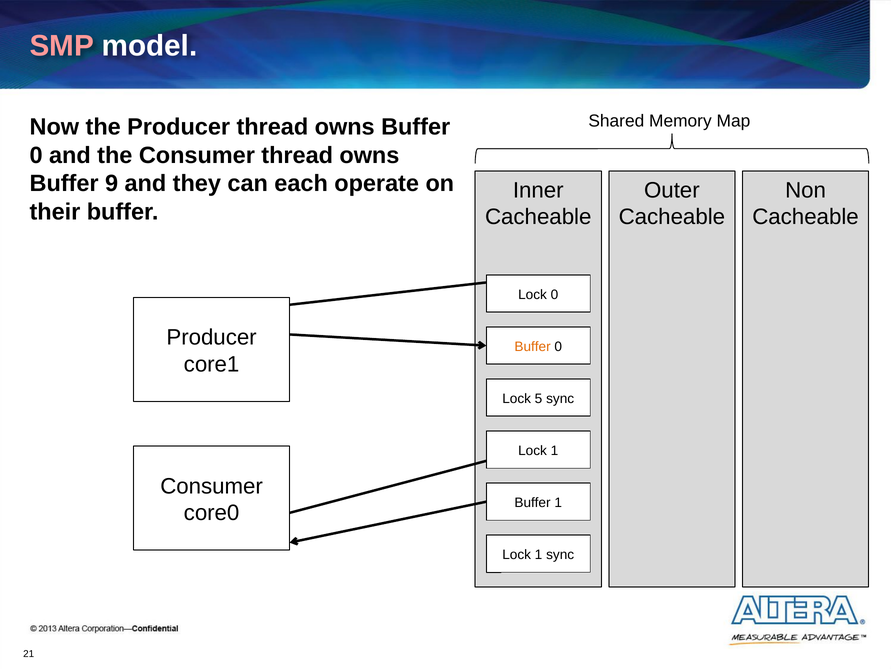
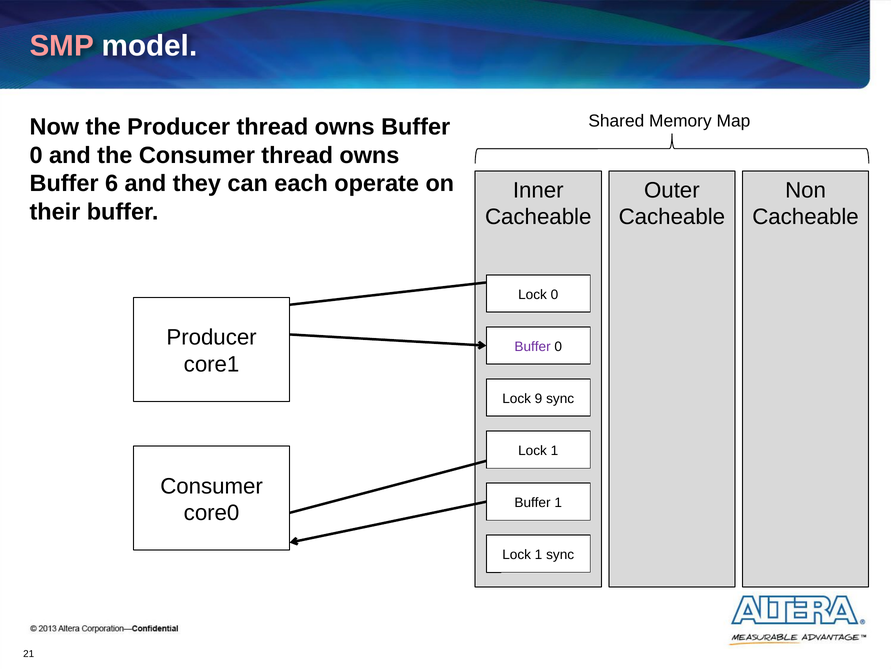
9: 9 -> 6 (112, 183)
Buffer colour: orange -> purple (533, 346)
5: 5 -> 9 (539, 398)
